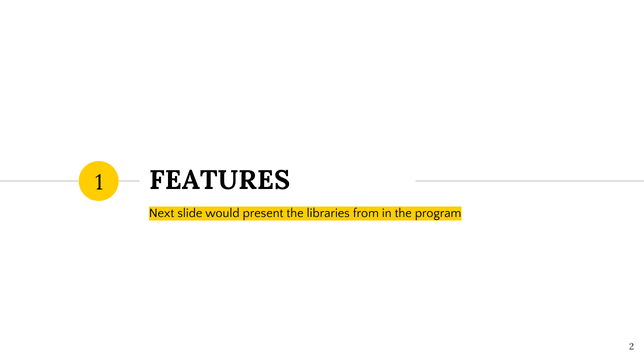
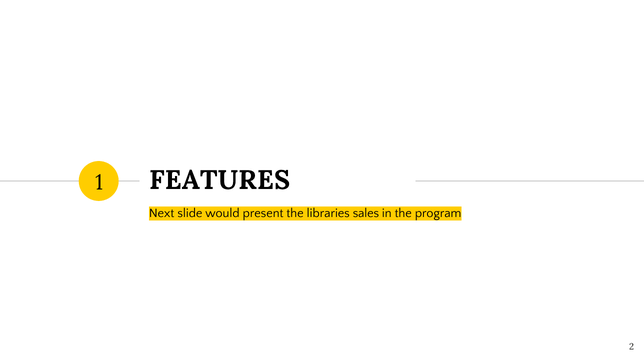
from: from -> sales (366, 213)
